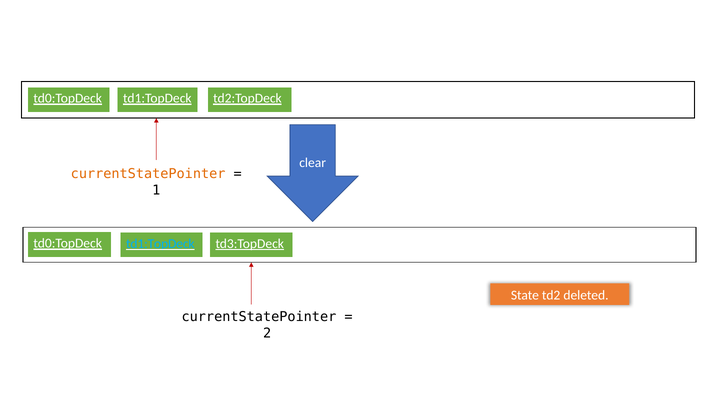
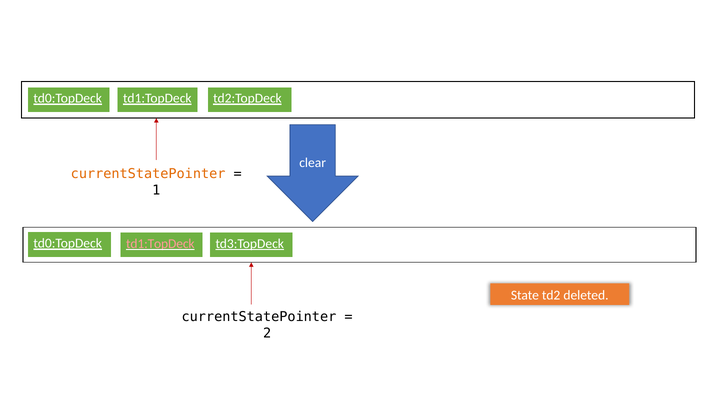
td1:TopDeck colour: light blue -> pink (160, 244)
